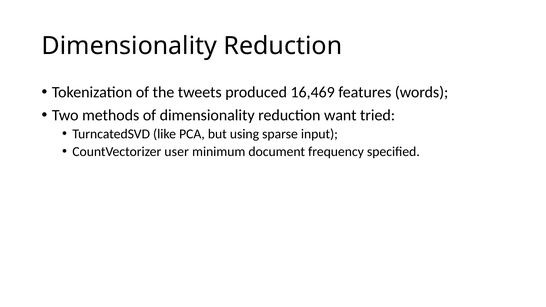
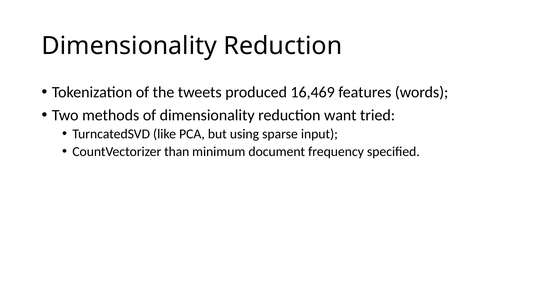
user: user -> than (177, 152)
